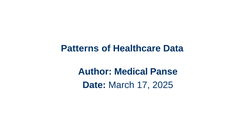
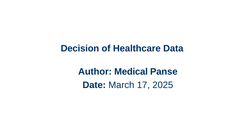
Patterns: Patterns -> Decision (80, 48)
